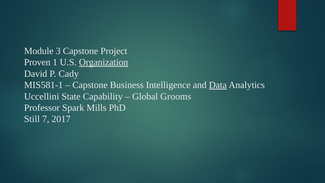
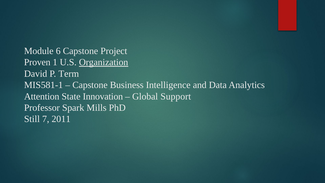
3: 3 -> 6 (58, 51)
Cady: Cady -> Term (69, 74)
Data underline: present -> none (218, 85)
Uccellini: Uccellini -> Attention (42, 96)
Capability: Capability -> Innovation (103, 96)
Grooms: Grooms -> Support (176, 96)
2017: 2017 -> 2011 (61, 119)
